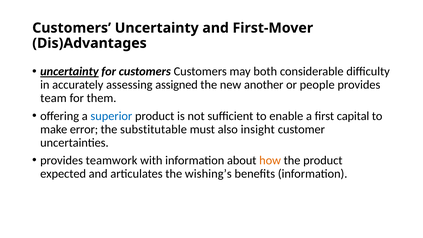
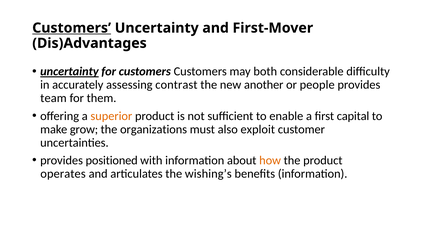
Customers underline: none -> present (72, 28)
assigned: assigned -> contrast (176, 85)
superior colour: blue -> orange (111, 116)
error: error -> grow (84, 129)
substitutable: substitutable -> organizations (154, 129)
insight: insight -> exploit (258, 129)
teamwork: teamwork -> positioned (112, 160)
expected: expected -> operates (63, 174)
